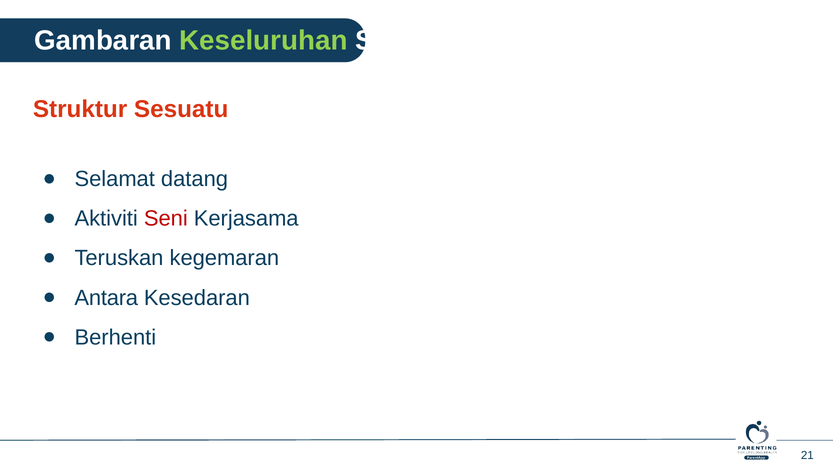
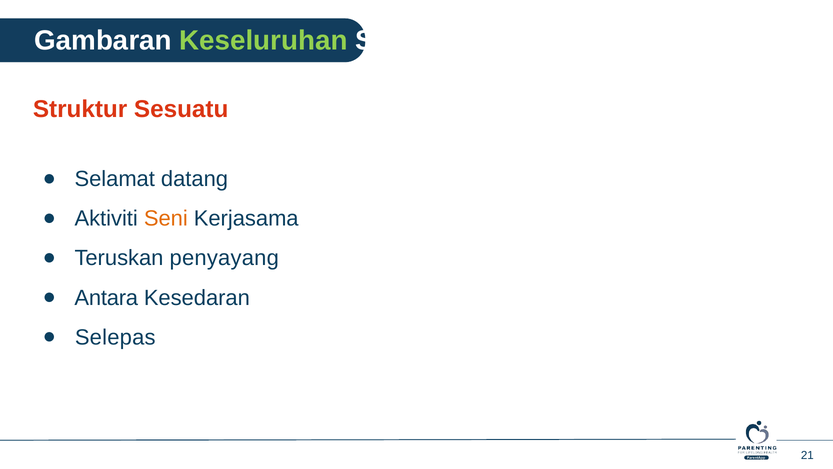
Seni colour: red -> orange (166, 218)
kegemaran: kegemaran -> penyayang (224, 258)
Berhenti: Berhenti -> Selepas (115, 337)
